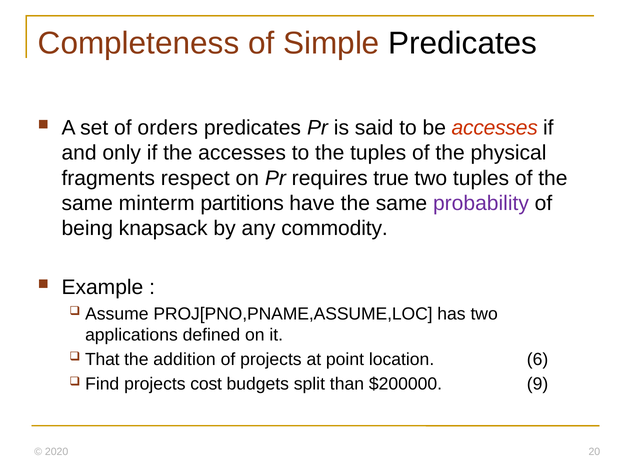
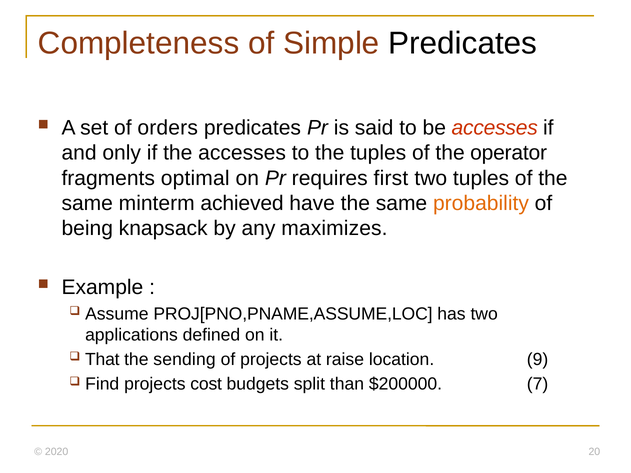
physical: physical -> operator (509, 153)
respect: respect -> optimal (195, 178)
true: true -> first (391, 178)
partitions: partitions -> achieved (242, 203)
probability colour: purple -> orange (481, 203)
commodity: commodity -> maximizes (334, 229)
addition: addition -> sending (185, 359)
point: point -> raise (345, 359)
6: 6 -> 9 (538, 359)
9: 9 -> 7 (538, 384)
